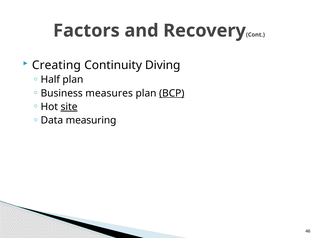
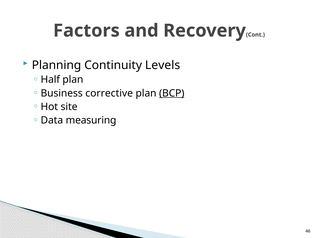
Creating: Creating -> Planning (56, 65)
Diving: Diving -> Levels (163, 65)
measures: measures -> corrective (109, 93)
site underline: present -> none (69, 107)
